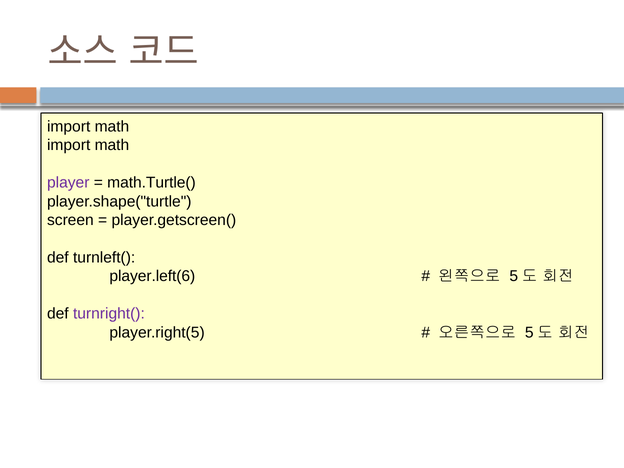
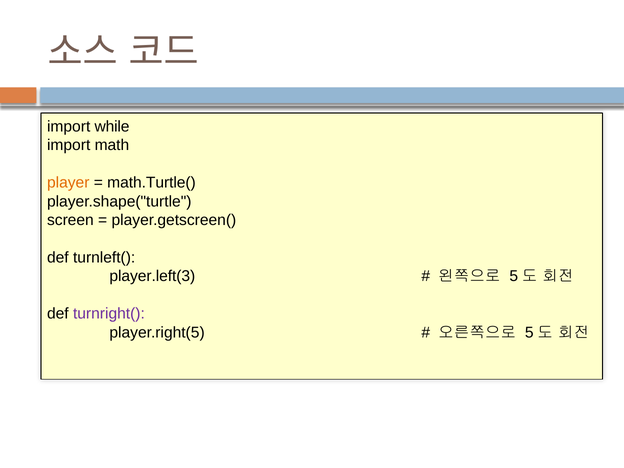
math: math -> while (112, 127)
player colour: purple -> orange (68, 183)
player.left(6: player.left(6 -> player.left(3 (152, 276)
